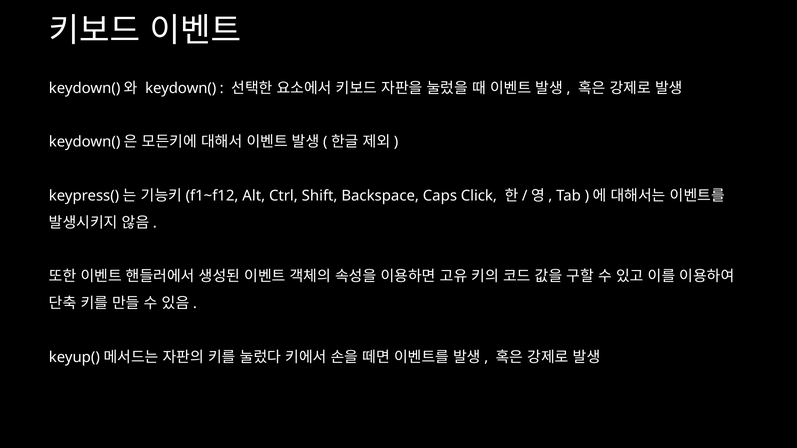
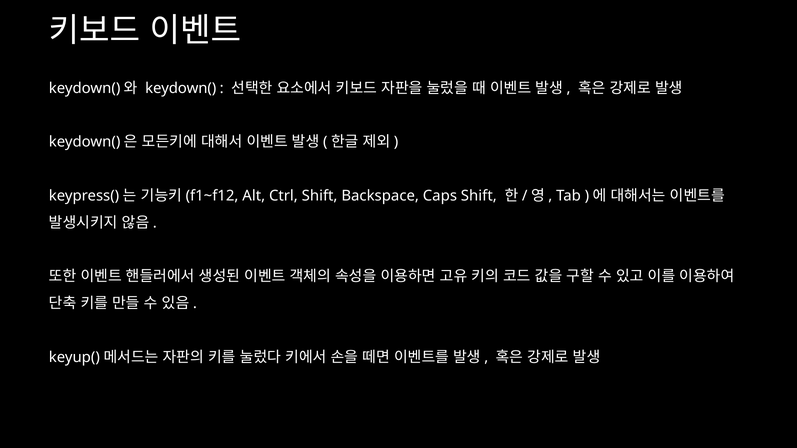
Caps Click: Click -> Shift (479, 196)
